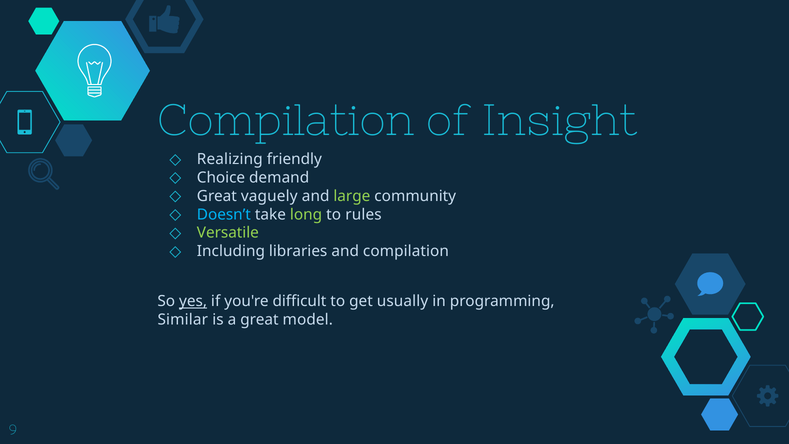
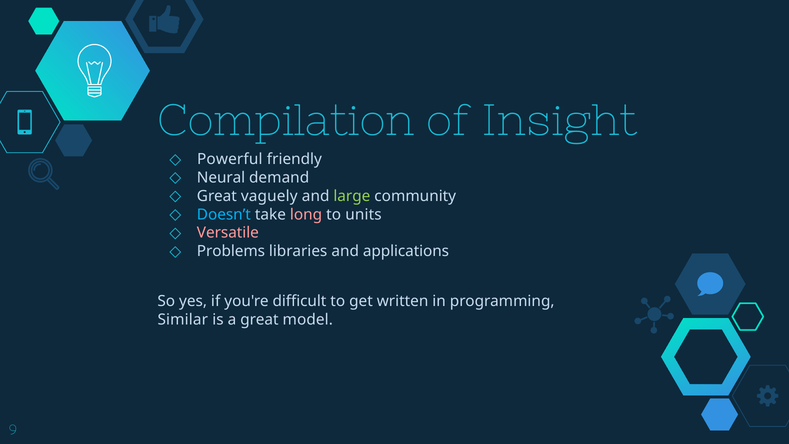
Realizing: Realizing -> Powerful (230, 159)
Choice: Choice -> Neural (221, 178)
long colour: light green -> pink (306, 214)
rules: rules -> units (363, 214)
Versatile colour: light green -> pink (228, 233)
Including: Including -> Problems (231, 251)
and compilation: compilation -> applications (406, 251)
yes underline: present -> none (193, 301)
usually: usually -> written (403, 301)
